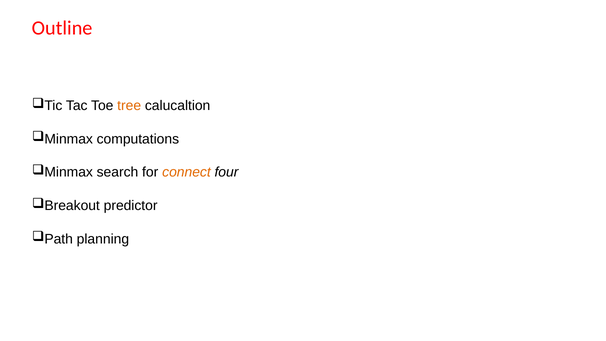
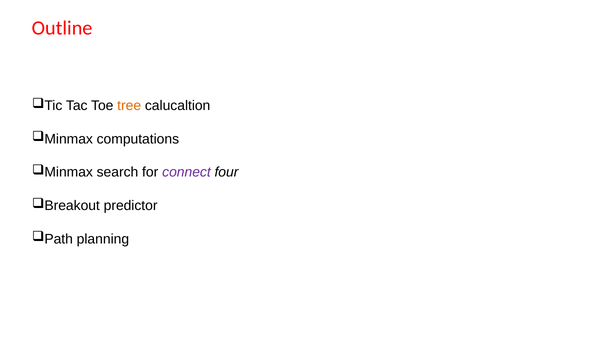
connect colour: orange -> purple (186, 172)
